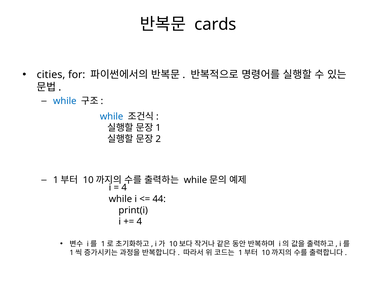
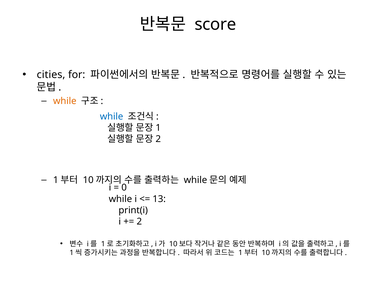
cards: cards -> score (215, 24)
while colour: blue -> orange (65, 101)
4: 4 -> 0 (124, 188)
44: 44 -> 13 (159, 199)
4: 4 -> 2 (139, 221)
